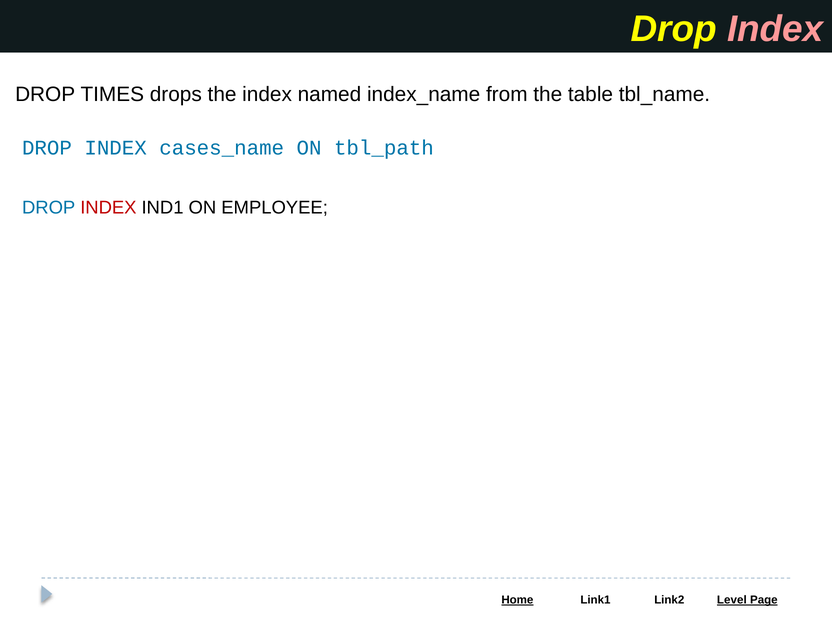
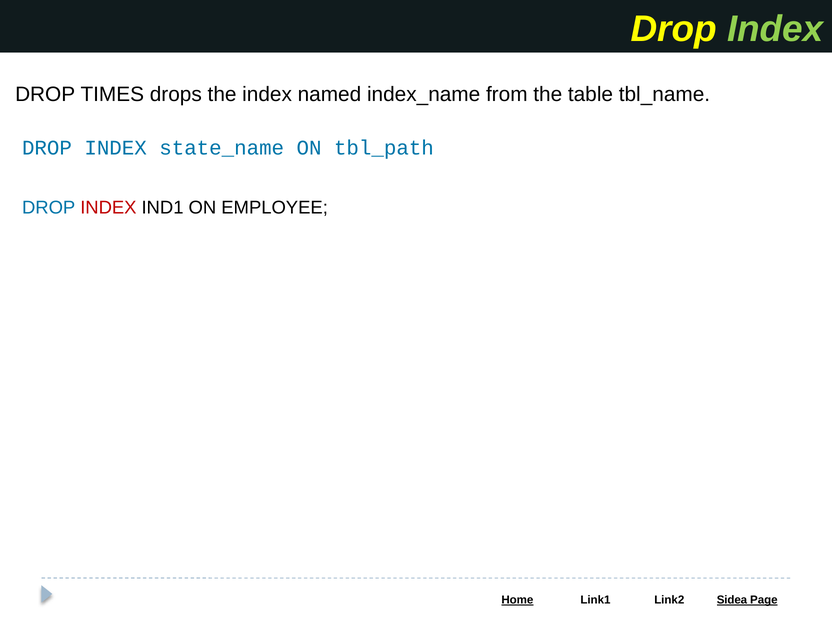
Index colour: pink -> light green (775, 29)
cases_name: cases_name -> state_name (222, 148)
Level: Level -> Sidea (732, 600)
